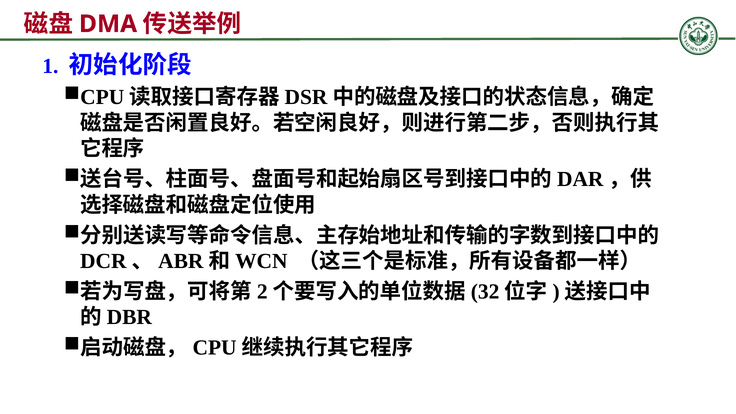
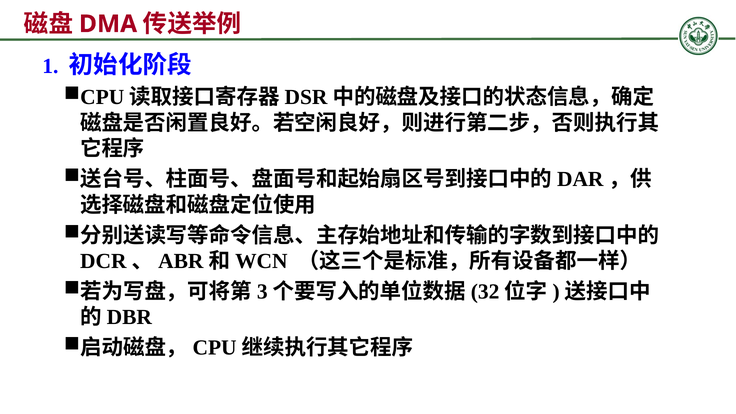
2: 2 -> 3 (262, 292)
